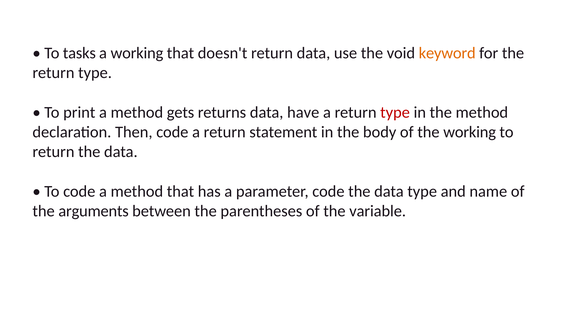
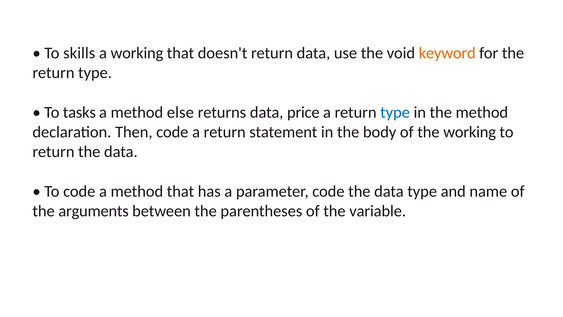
tasks: tasks -> skills (79, 53)
print: print -> tasks (79, 112)
gets: gets -> else (180, 112)
have: have -> price (303, 112)
type colour: red -> blue (395, 112)
